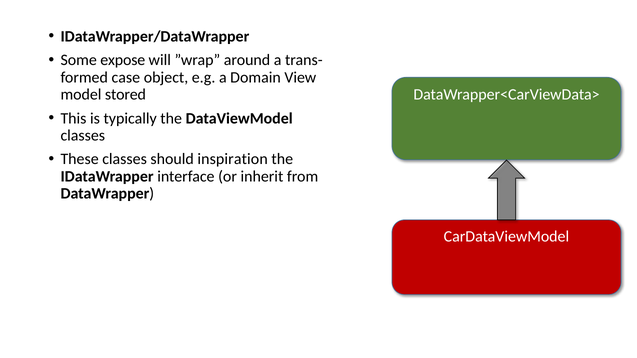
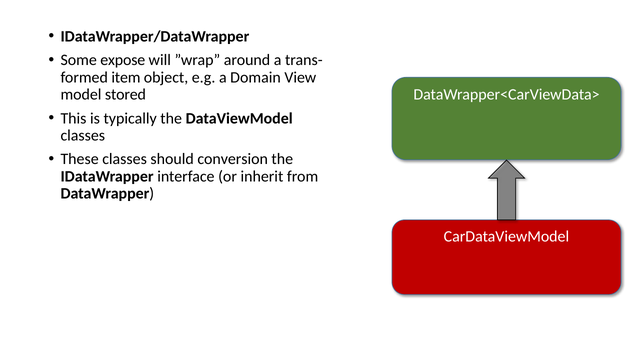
case: case -> item (126, 77)
inspiration: inspiration -> conversion (233, 159)
